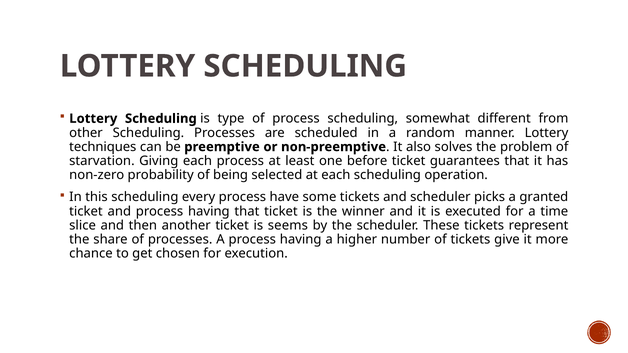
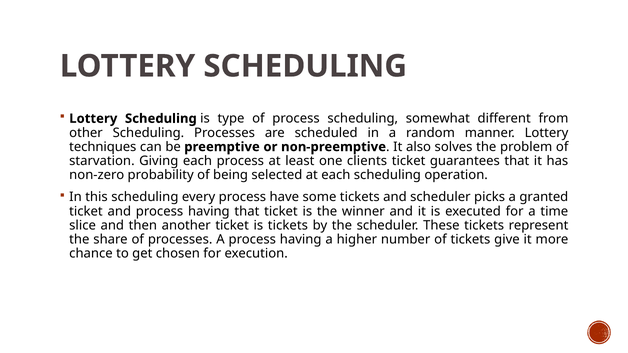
before: before -> clients (367, 161)
is seems: seems -> tickets (288, 226)
